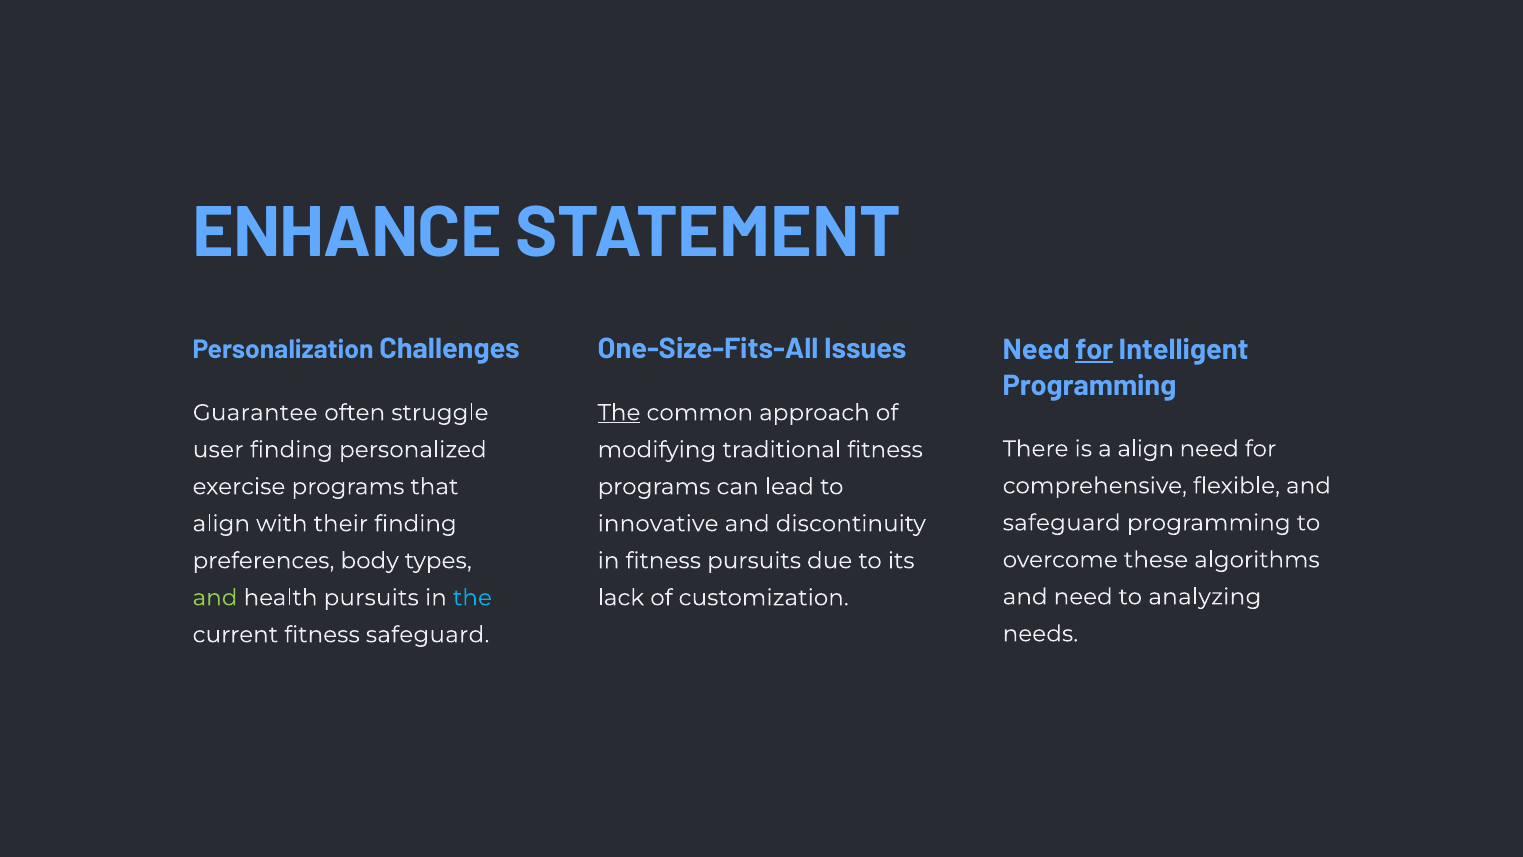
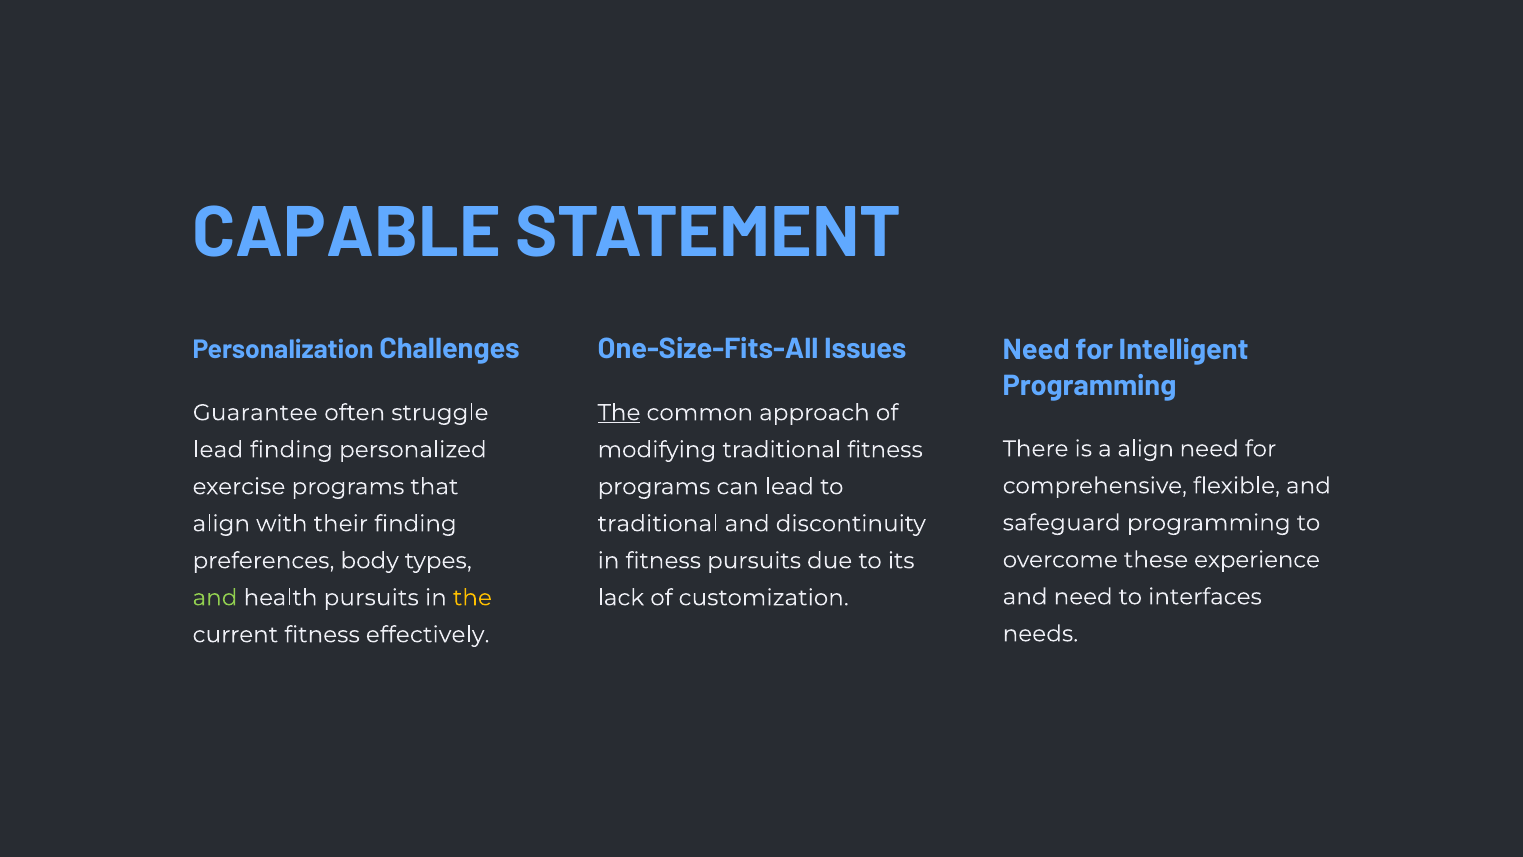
ENHANCE: ENHANCE -> CAPABLE (347, 233)
for underline: present -> none (1094, 349)
user: user -> lead (218, 450)
innovative: innovative -> traditional (658, 524)
algorithms: algorithms -> experience (1257, 560)
analyzing: analyzing -> interfaces (1205, 597)
the colour: light blue -> yellow (472, 598)
fitness safeguard: safeguard -> effectively (428, 635)
